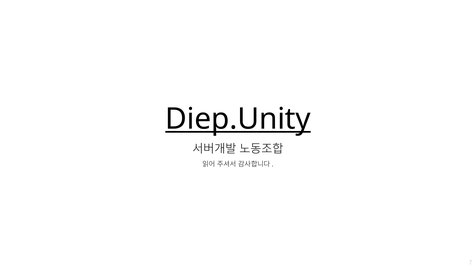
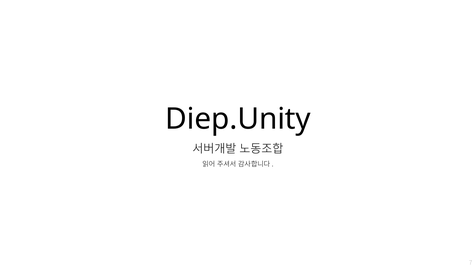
Diep.Unity underline: present -> none (238, 119)
